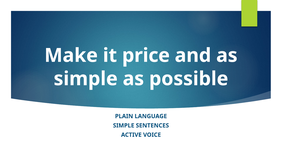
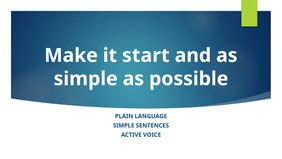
price: price -> start (146, 55)
